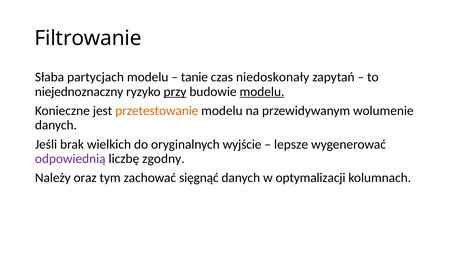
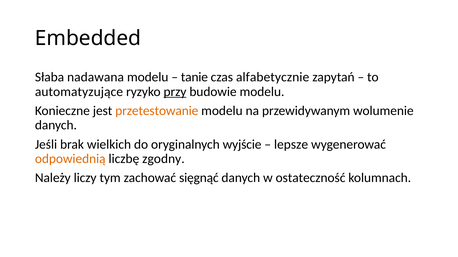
Filtrowanie: Filtrowanie -> Embedded (88, 38)
partycjach: partycjach -> nadawana (96, 77)
niedoskonały: niedoskonały -> alfabetycznie (273, 77)
niejednoznaczny: niejednoznaczny -> automatyzujące (79, 92)
modelu underline: present -> none (262, 92)
odpowiednią colour: purple -> orange (70, 159)
oraz: oraz -> liczy (85, 178)
optymalizacji: optymalizacji -> ostateczność (311, 178)
